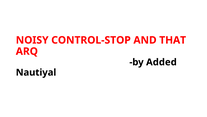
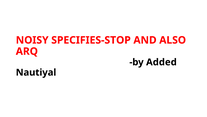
CONTROL-STOP: CONTROL-STOP -> SPECIFIES-STOP (91, 40)
THAT: THAT -> ALSO (173, 40)
